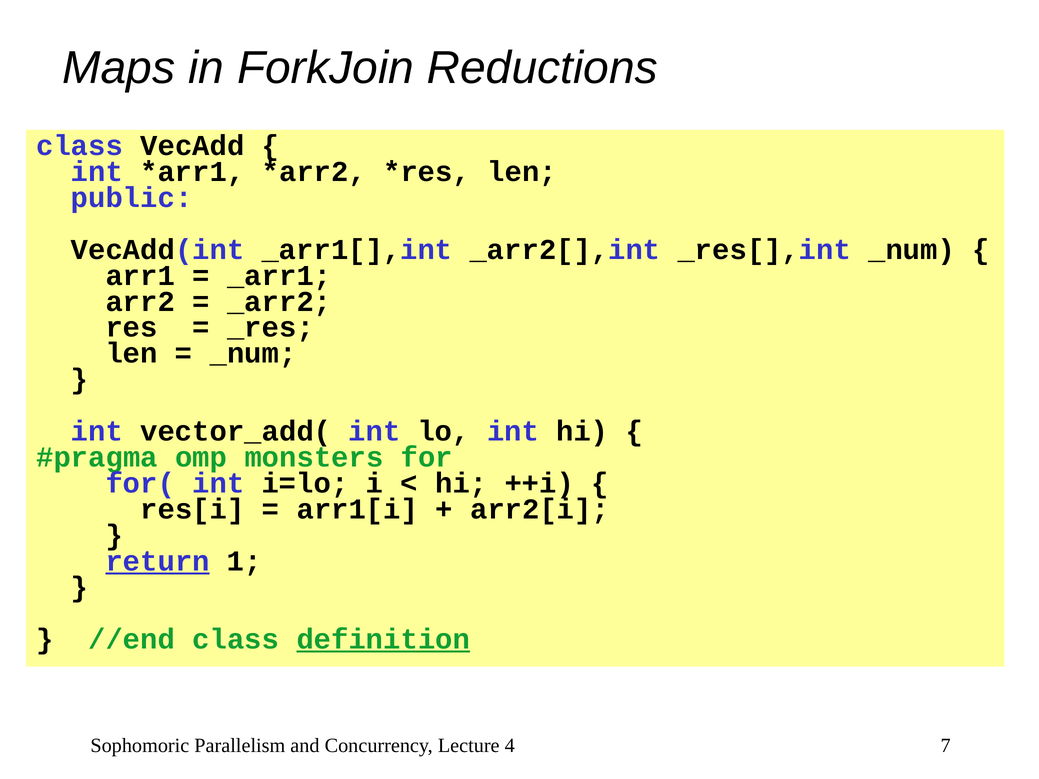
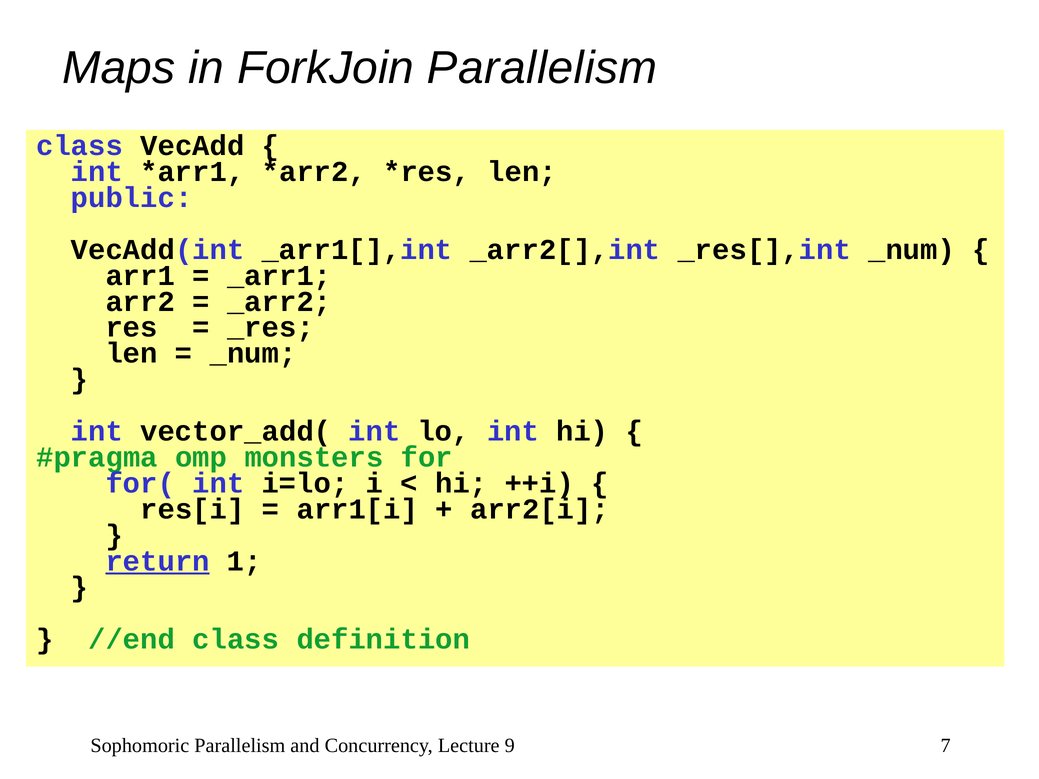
ForkJoin Reductions: Reductions -> Parallelism (542, 68)
definition underline: present -> none (383, 639)
4: 4 -> 9 (510, 746)
